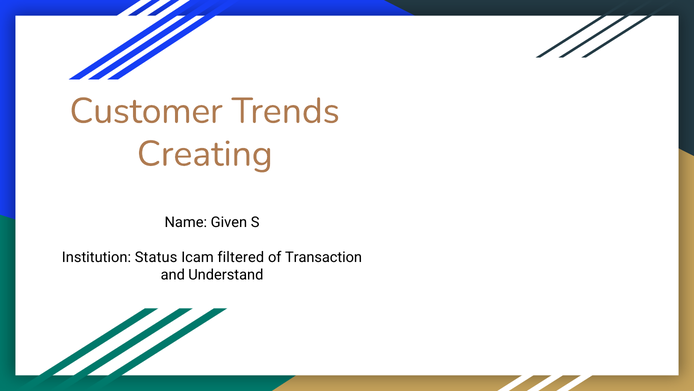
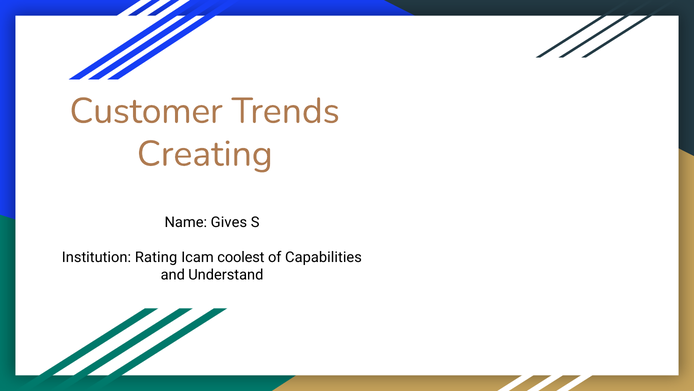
Given: Given -> Gives (229, 222)
Status: Status -> Rating (156, 257)
filtered: filtered -> coolest (241, 257)
Transaction: Transaction -> Capabilities (323, 257)
